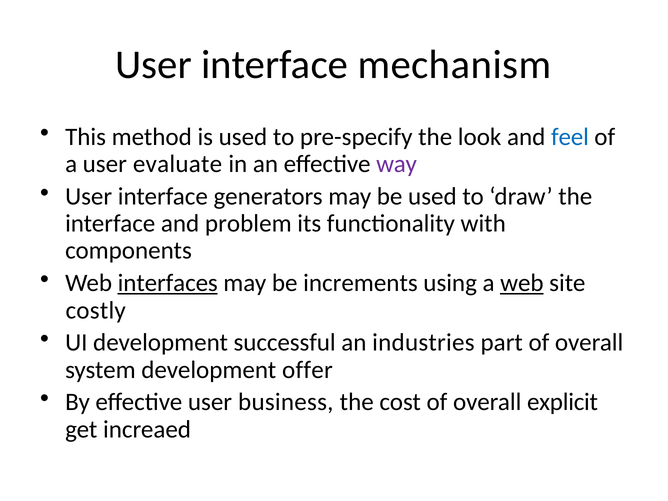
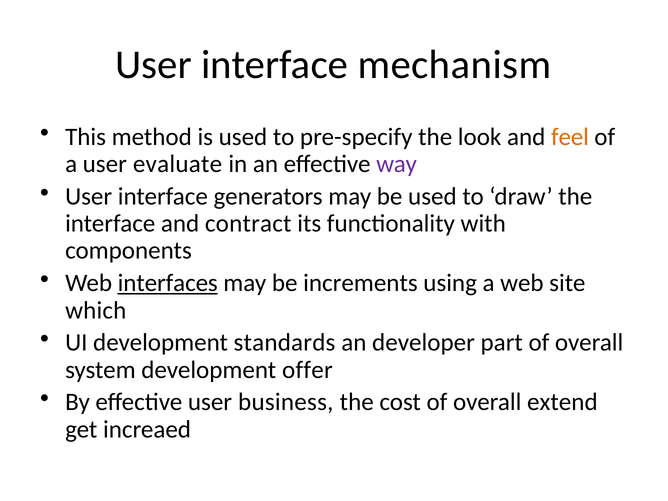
feel colour: blue -> orange (570, 137)
problem: problem -> contract (248, 224)
web underline: present -> none (522, 283)
costly: costly -> which (96, 310)
successful: successful -> standards (285, 343)
industries: industries -> developer (424, 343)
explicit: explicit -> extend (562, 402)
